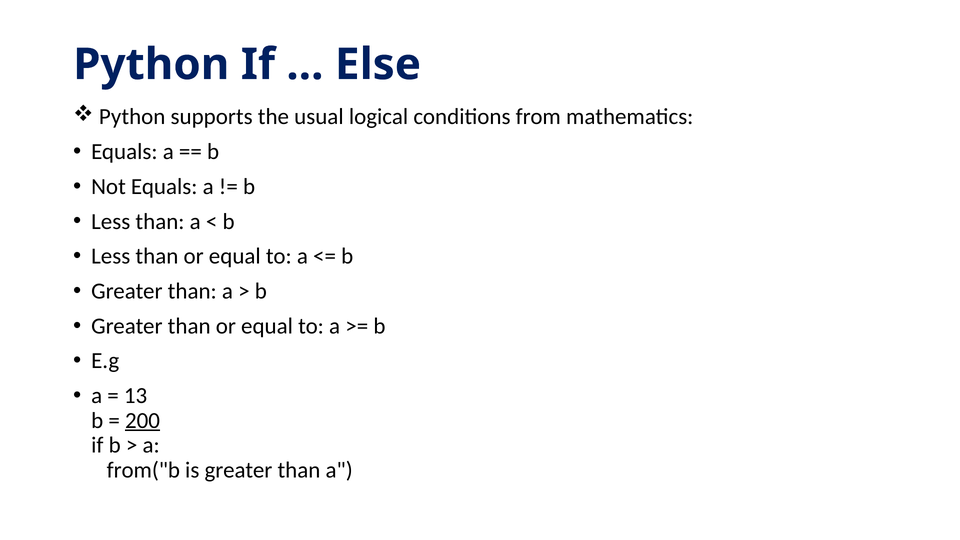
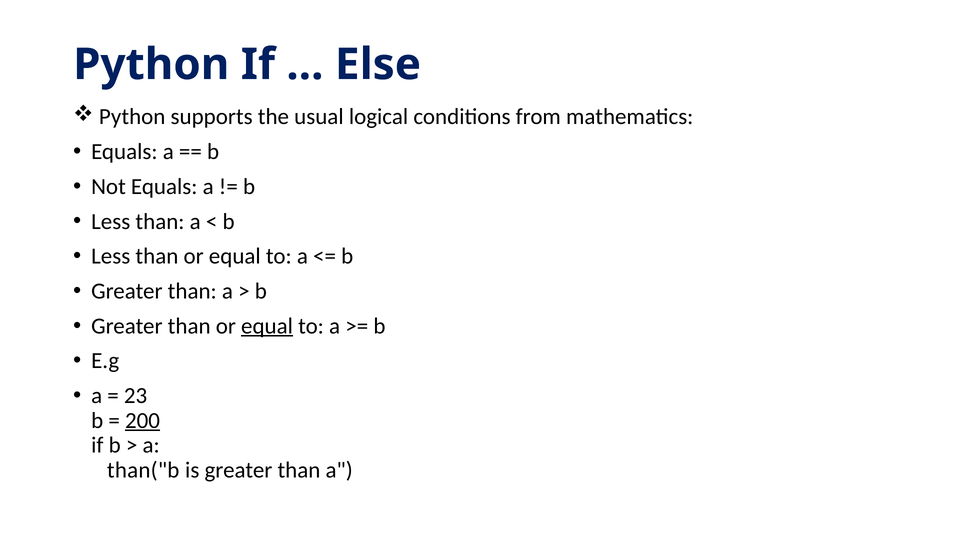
equal underline: none -> present (267, 326)
13: 13 -> 23 (136, 396)
from("b: from("b -> than("b (143, 470)
